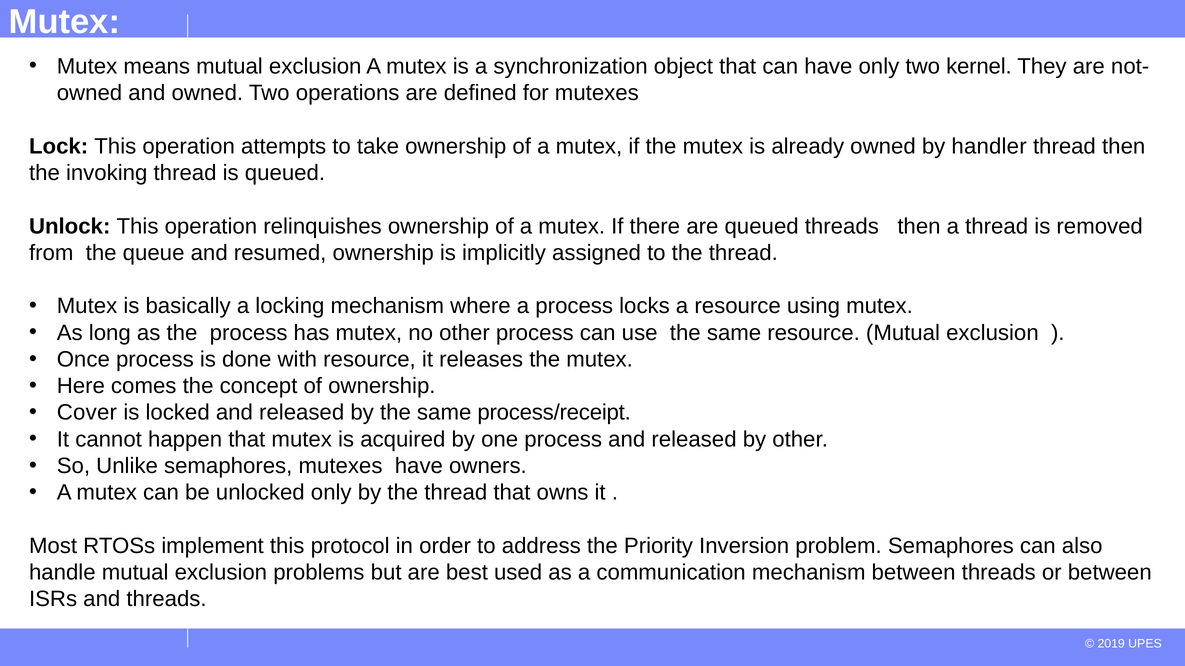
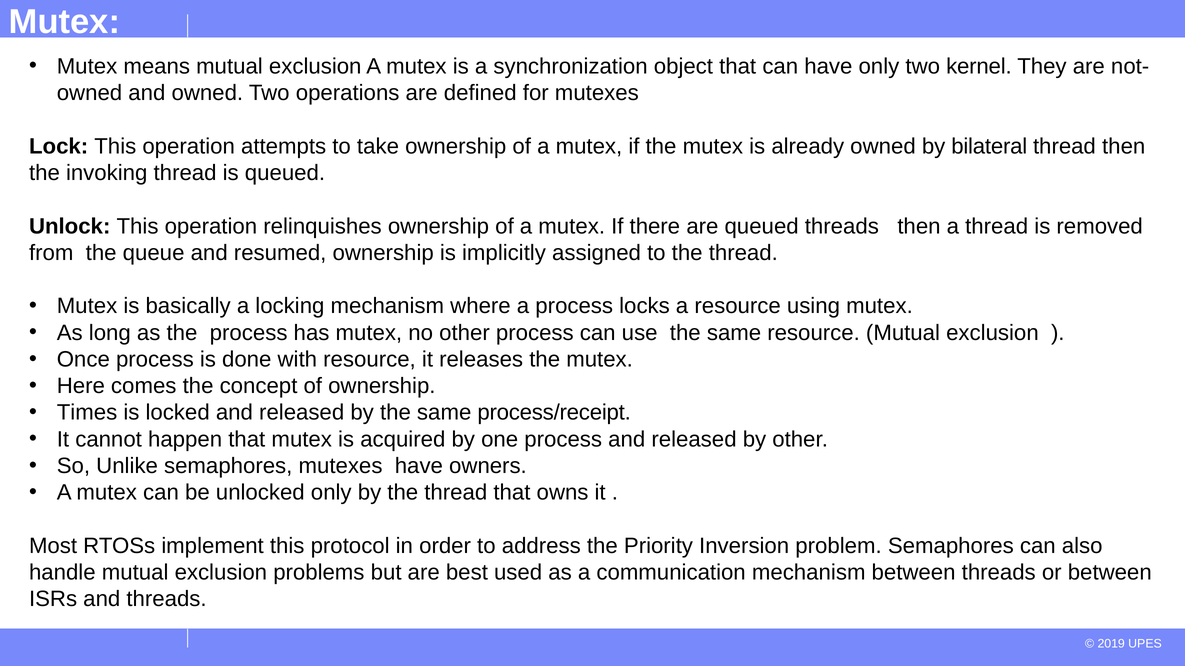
handler: handler -> bilateral (989, 146)
Cover: Cover -> Times (87, 413)
